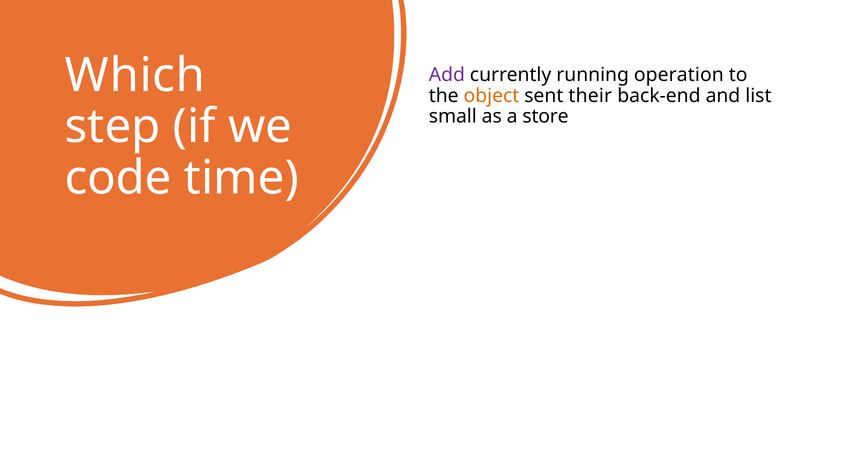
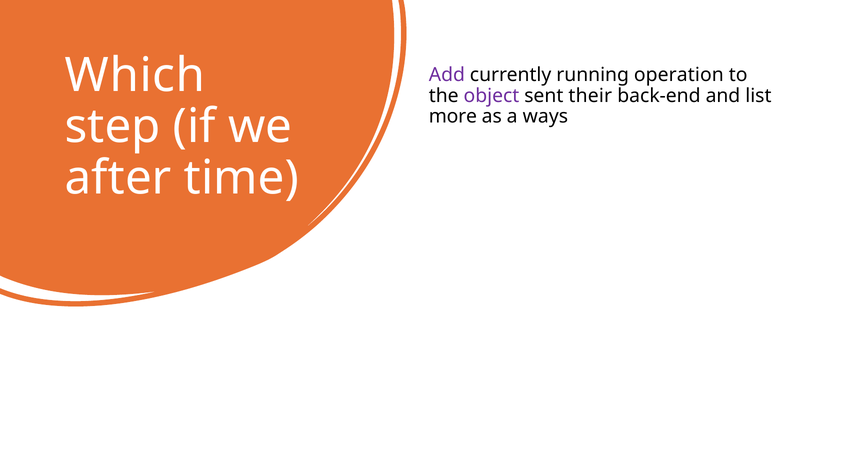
object colour: orange -> purple (491, 96)
small: small -> more (453, 116)
store: store -> ways (545, 116)
code: code -> after (118, 178)
